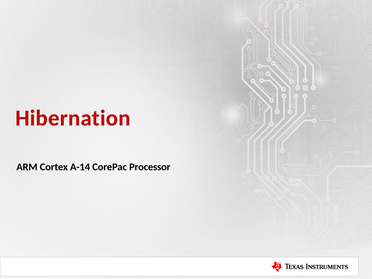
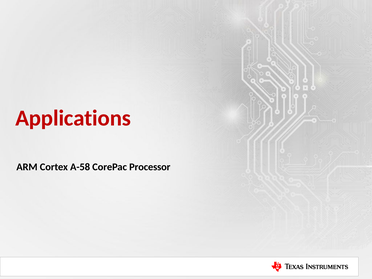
Hibernation: Hibernation -> Applications (73, 118)
A-14: A-14 -> A-58 (80, 167)
